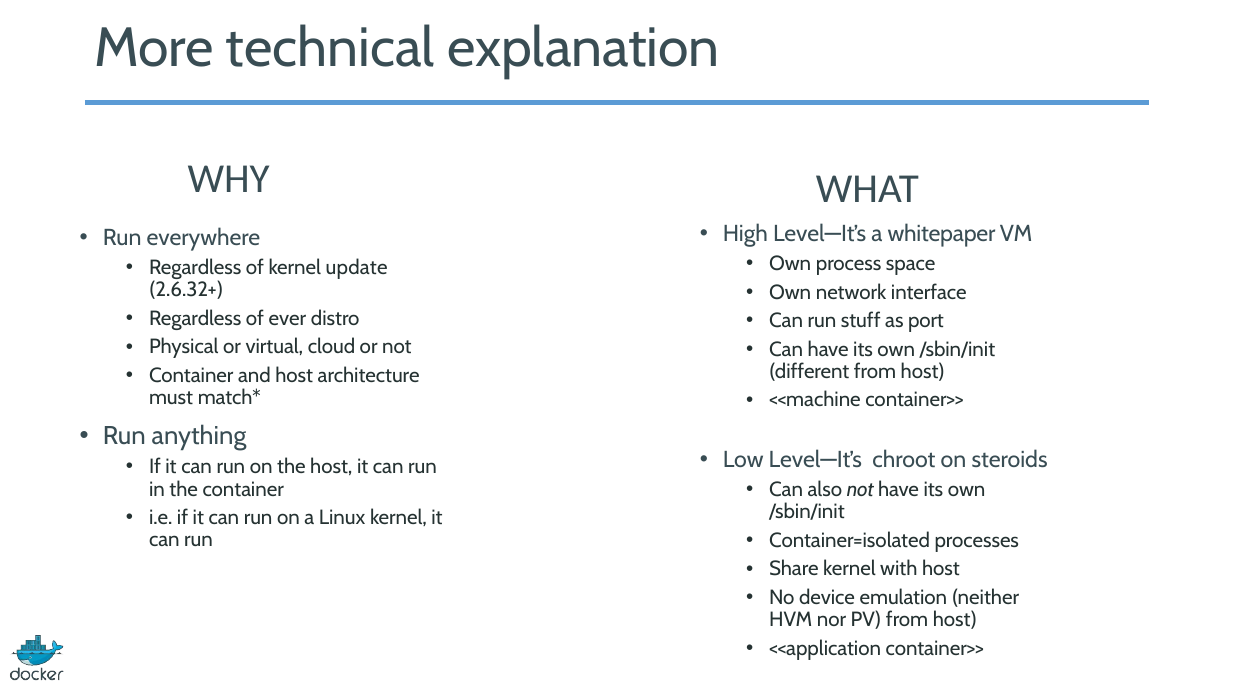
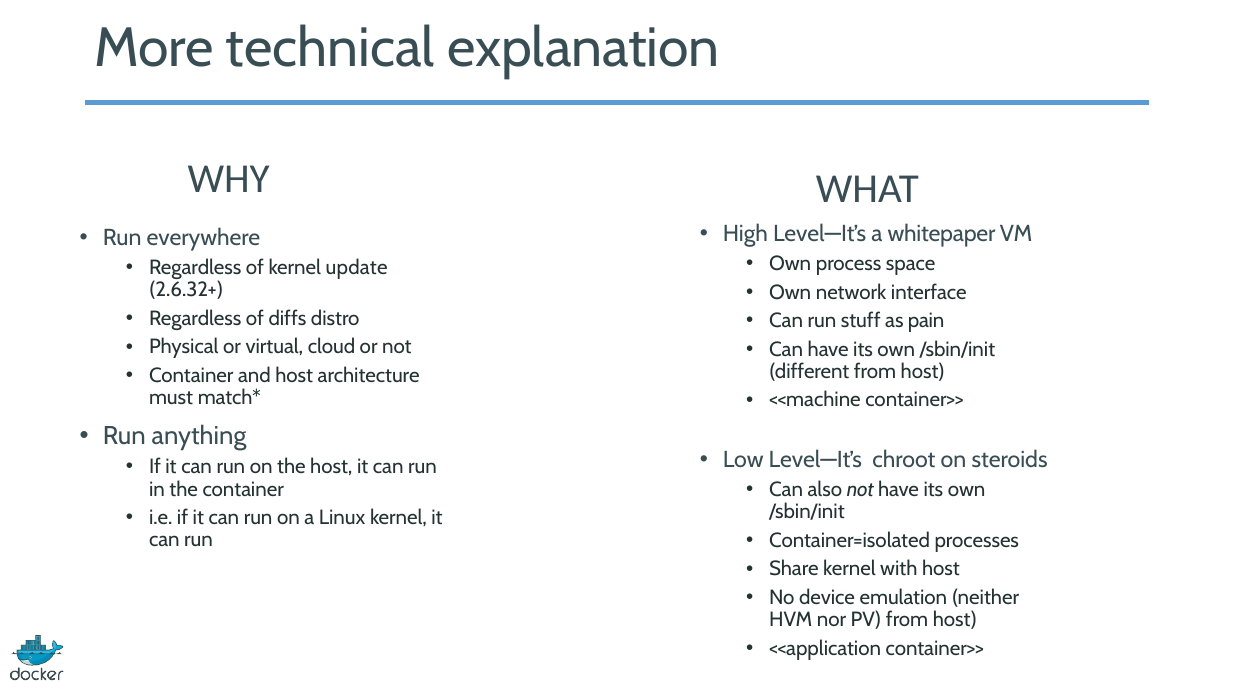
ever: ever -> diffs (287, 319)
port: port -> pain (926, 321)
